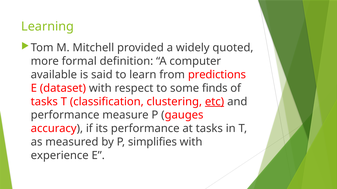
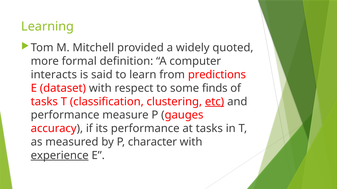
available: available -> interacts (54, 75)
simplifies: simplifies -> character (152, 142)
experience underline: none -> present (60, 156)
